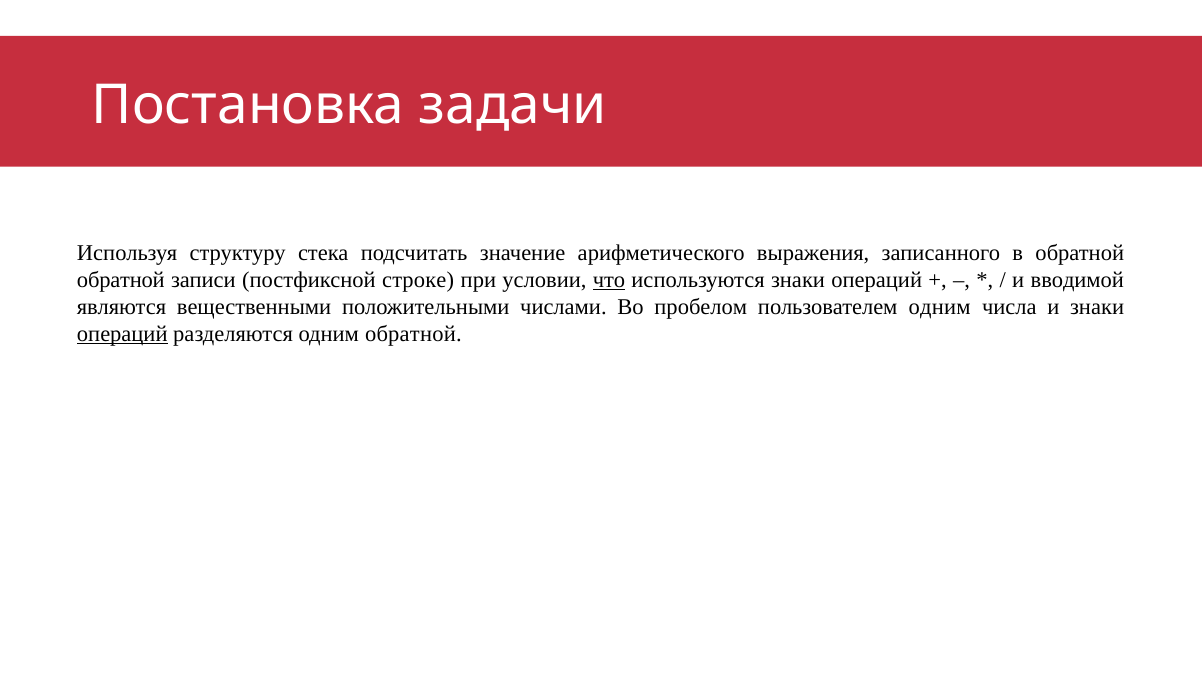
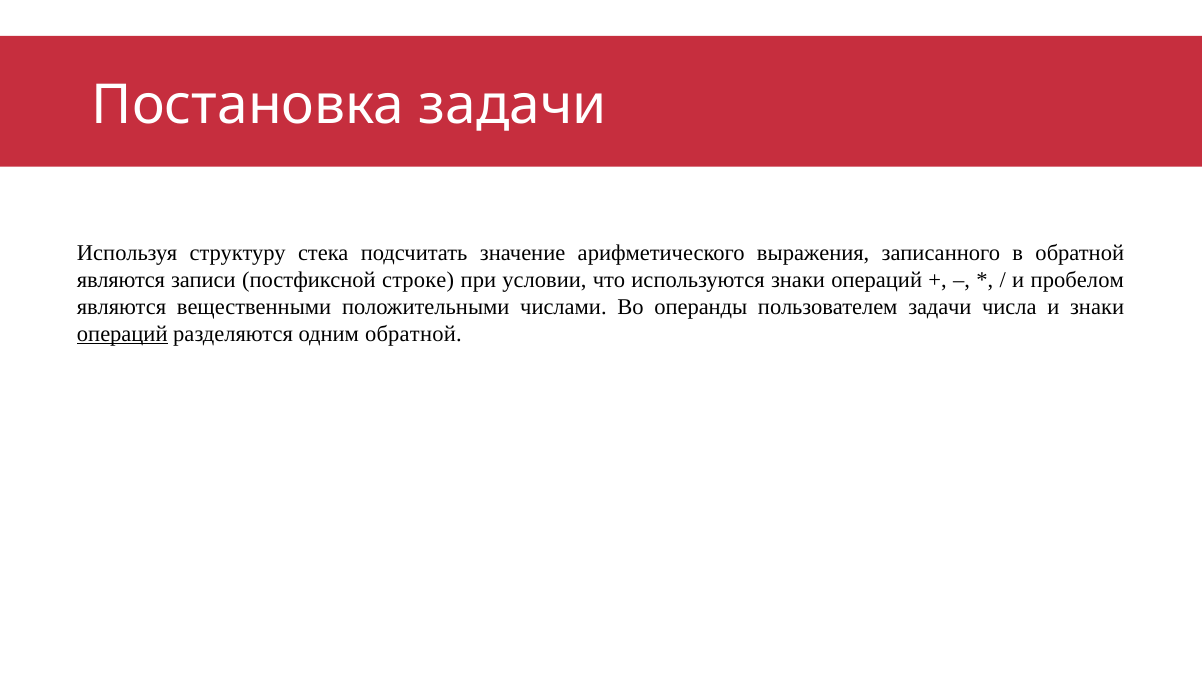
обратной: обратной -> являются (121, 280)
что underline: present -> none (609, 280)
вводимой: вводимой -> пробелом (1077, 280)
пробелом: пробелом -> операнды (701, 307)
пользователем одним: одним -> задачи (940, 307)
